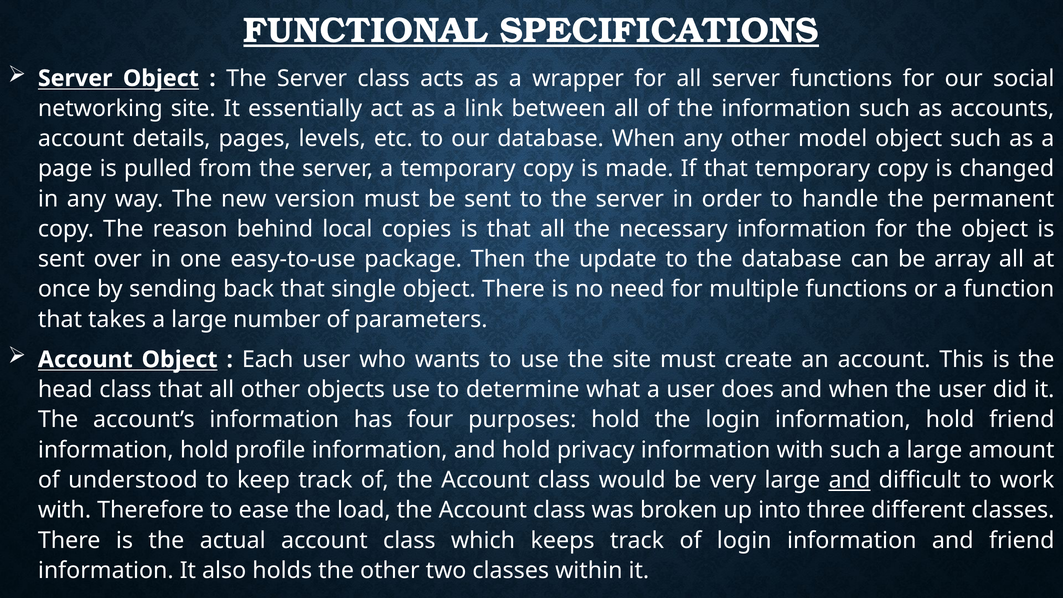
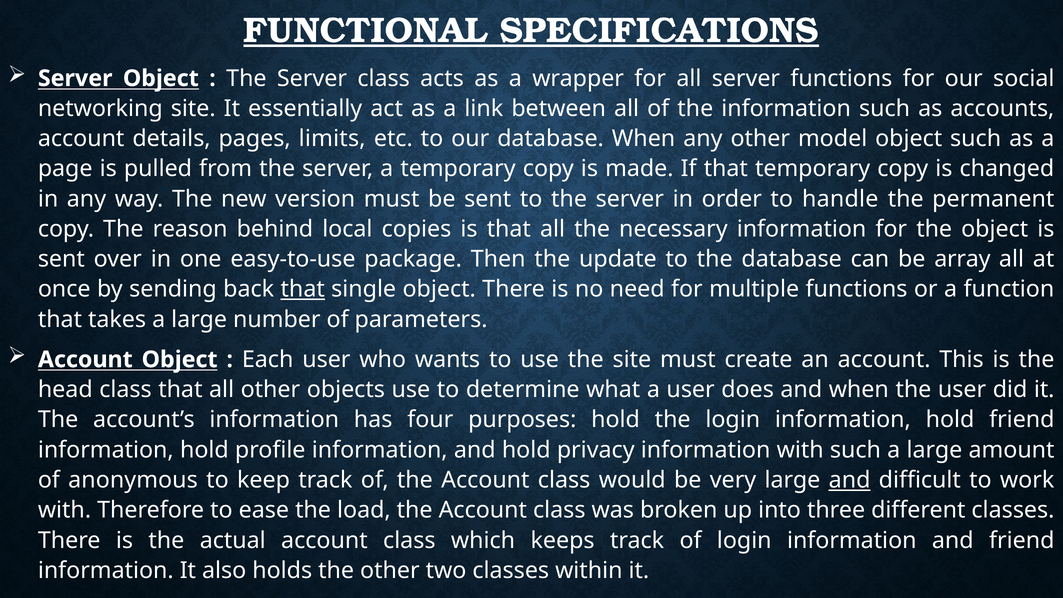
levels: levels -> limits (332, 139)
that underline: none -> present (303, 289)
understood: understood -> anonymous (133, 480)
